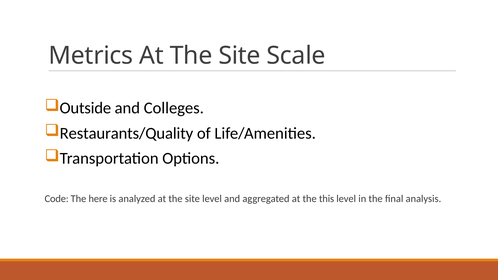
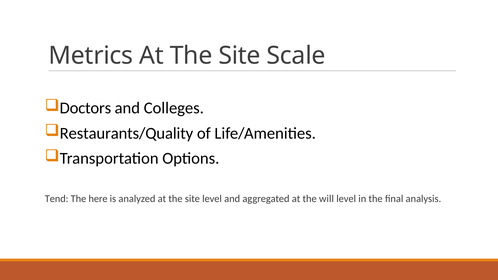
Outside: Outside -> Doctors (85, 108)
Code: Code -> Tend (57, 199)
this: this -> will (326, 199)
